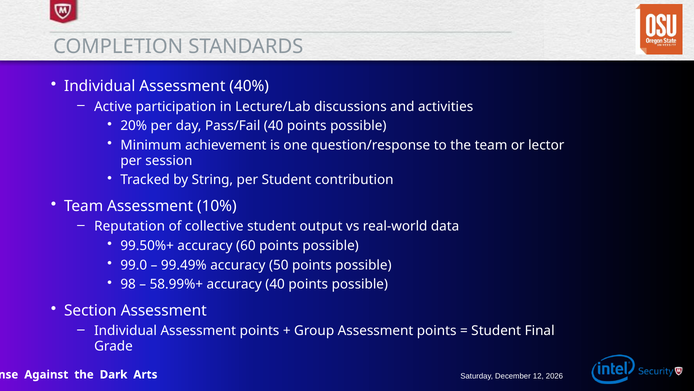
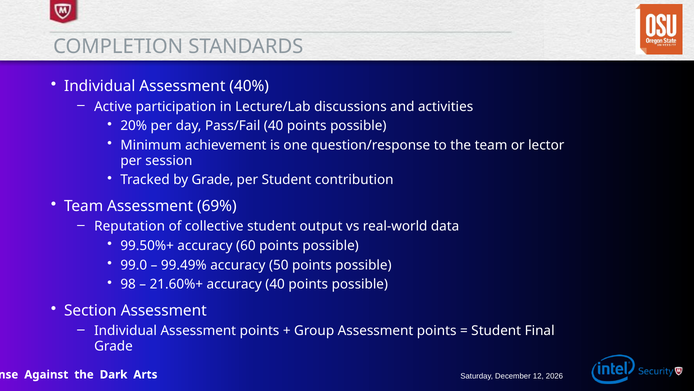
by String: String -> Grade (212, 180)
10%: 10% -> 69% (217, 206)
58.99%+: 58.99%+ -> 21.60%+ (176, 284)
